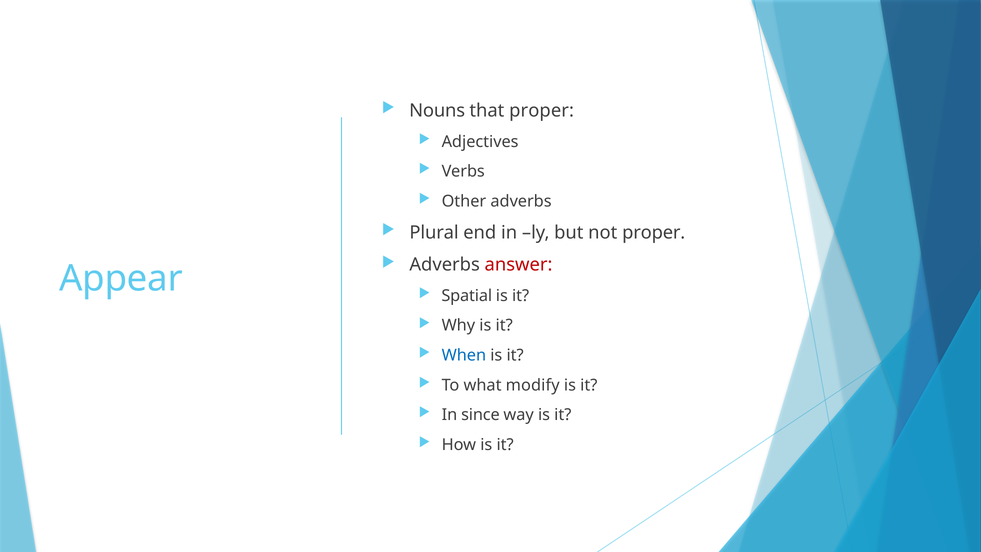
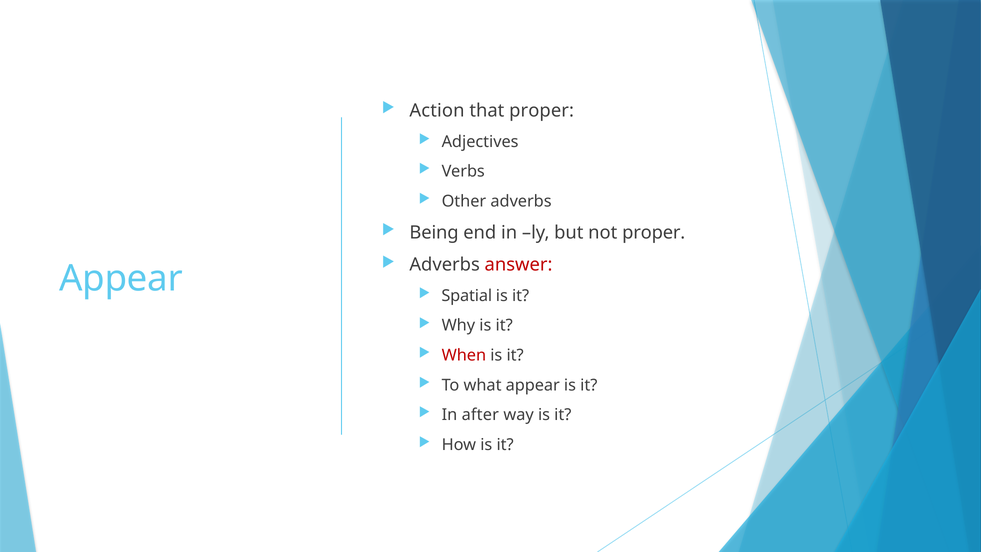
Nouns: Nouns -> Action (437, 111)
Plural: Plural -> Being (434, 232)
When colour: blue -> red (464, 355)
what modify: modify -> appear (533, 385)
since: since -> after (480, 415)
